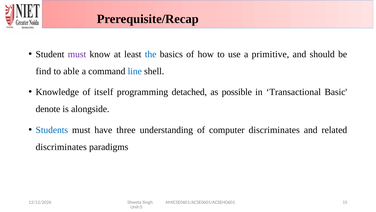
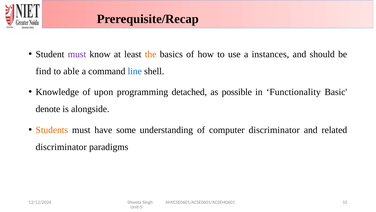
the colour: blue -> orange (151, 54)
primitive: primitive -> instances (270, 54)
itself: itself -> upon (104, 92)
Transactional: Transactional -> Functionality (294, 92)
Students colour: blue -> orange (52, 130)
three: three -> some (126, 130)
computer discriminates: discriminates -> discriminator (274, 130)
discriminates: discriminates -> discriminator (61, 147)
